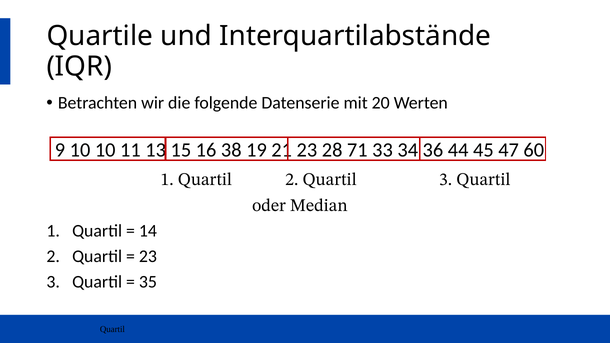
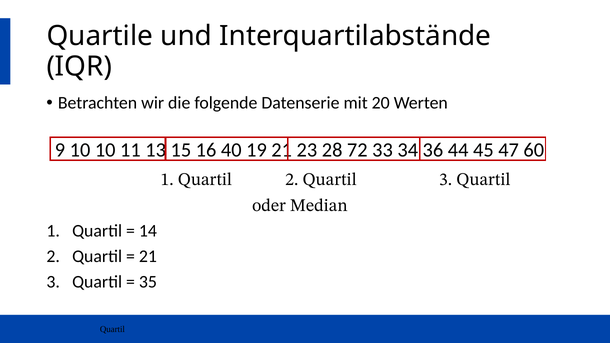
38: 38 -> 40 (231, 150)
71: 71 -> 72 (357, 150)
23: 23 -> 21 (148, 256)
